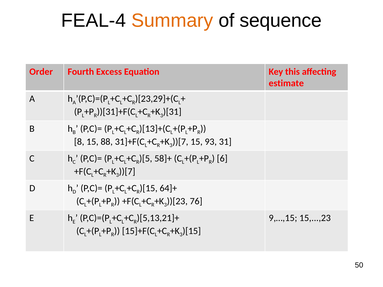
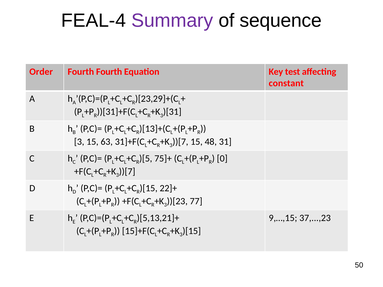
Summary colour: orange -> purple (172, 20)
Fourth Excess: Excess -> Fourth (109, 72)
this: this -> test (293, 72)
estimate: estimate -> constant (286, 83)
8: 8 -> 3 (79, 142)
88: 88 -> 63 (107, 142)
93: 93 -> 48 (211, 142)
58]+: 58]+ -> 75]+ (163, 159)
6: 6 -> 0 (222, 159)
64]+: 64]+ -> 22]+ (168, 188)
76: 76 -> 77 (196, 201)
15,...,23: 15,...,23 -> 37,...,23 (315, 218)
